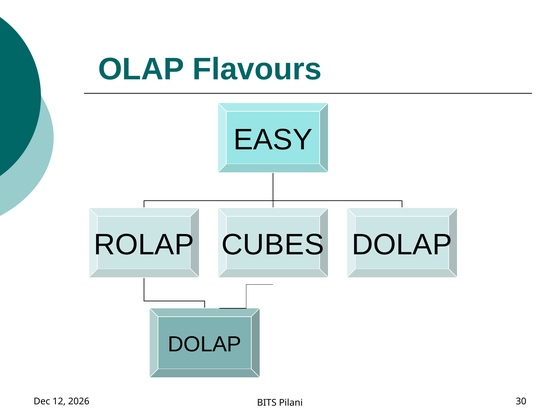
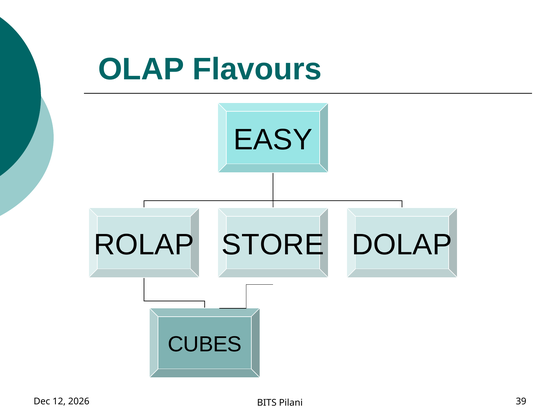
CUBES: CUBES -> STORE (273, 245)
DOLAP: DOLAP -> CUBES (205, 344)
30: 30 -> 39 (521, 401)
